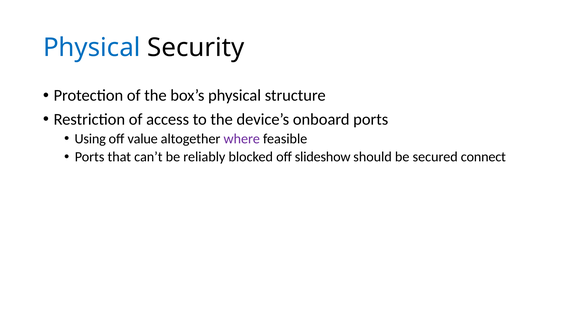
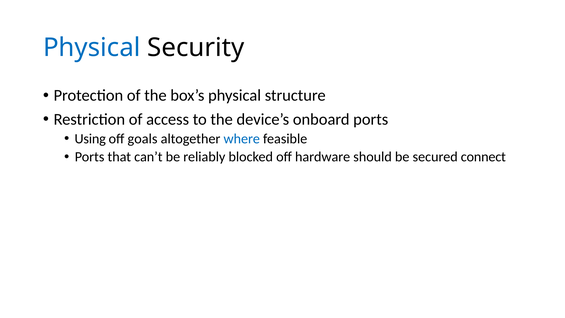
value: value -> goals (143, 139)
where colour: purple -> blue (242, 139)
slideshow: slideshow -> hardware (323, 157)
